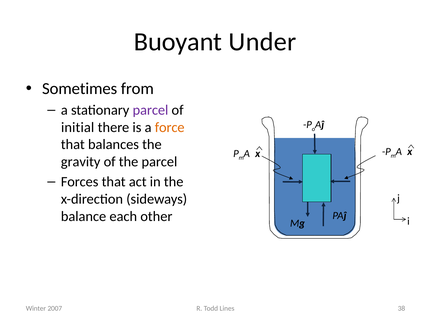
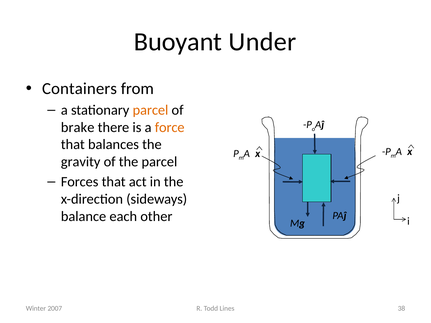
Sometimes: Sometimes -> Containers (79, 89)
parcel colour: purple -> orange (150, 110)
initial: initial -> brake (78, 127)
